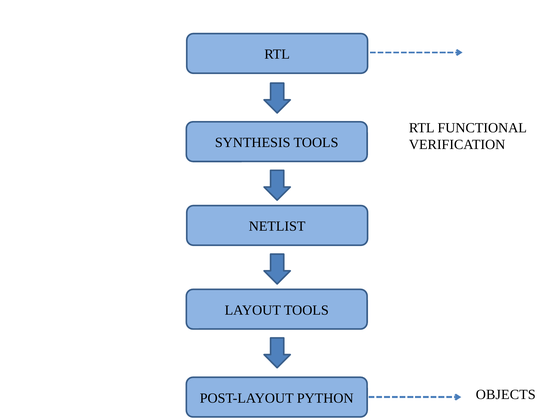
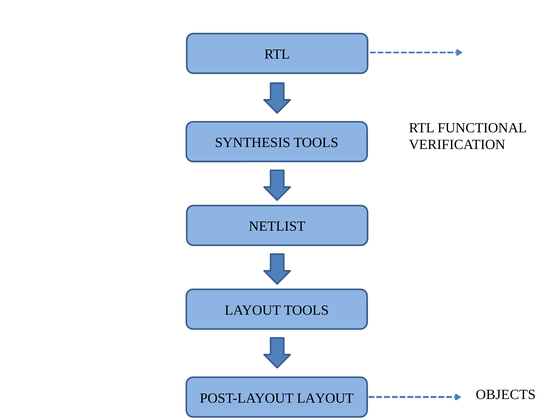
POST-LAYOUT PYTHON: PYTHON -> LAYOUT (325, 398)
